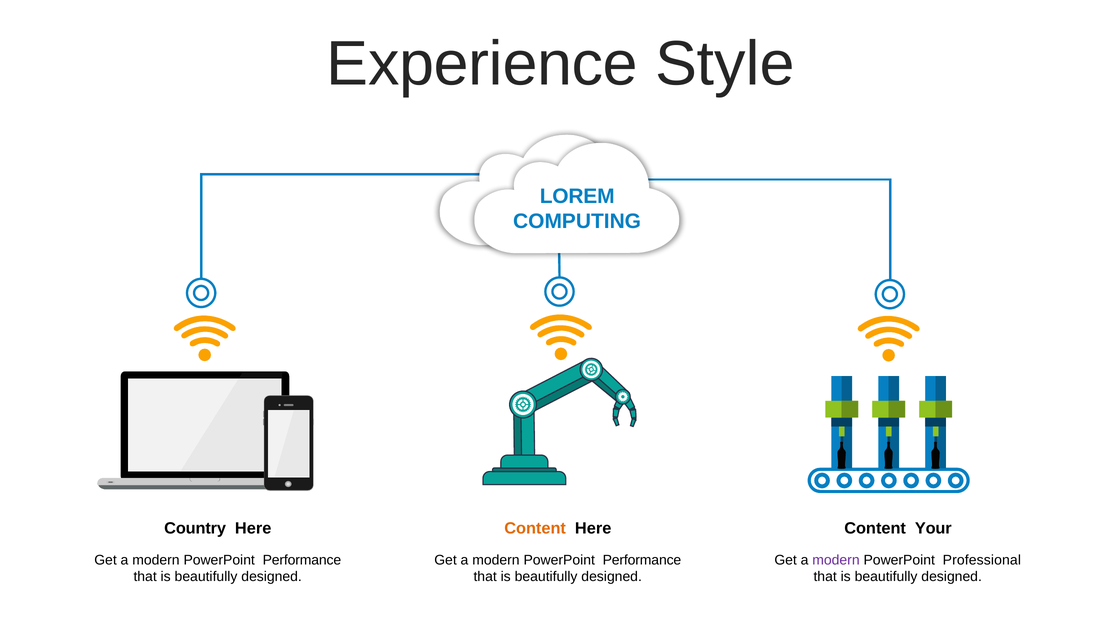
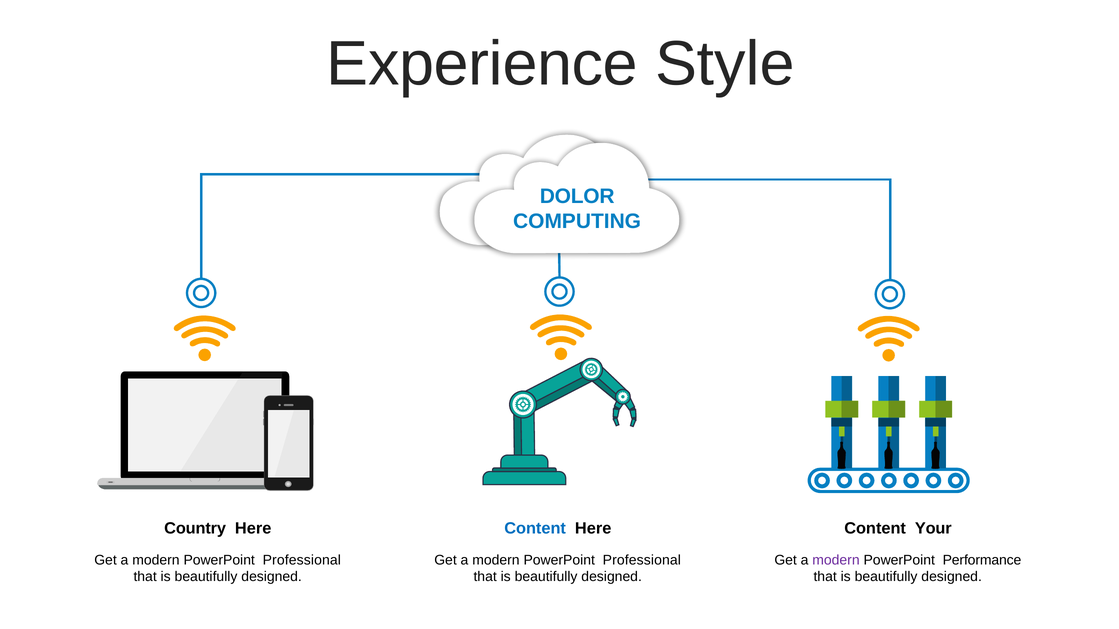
LOREM: LOREM -> DOLOR (577, 196)
Content colour: orange -> blue (535, 529)
Performance: Performance -> Professional (302, 560)
Performance: Performance -> Professional (642, 560)
Professional: Professional -> Performance (982, 560)
